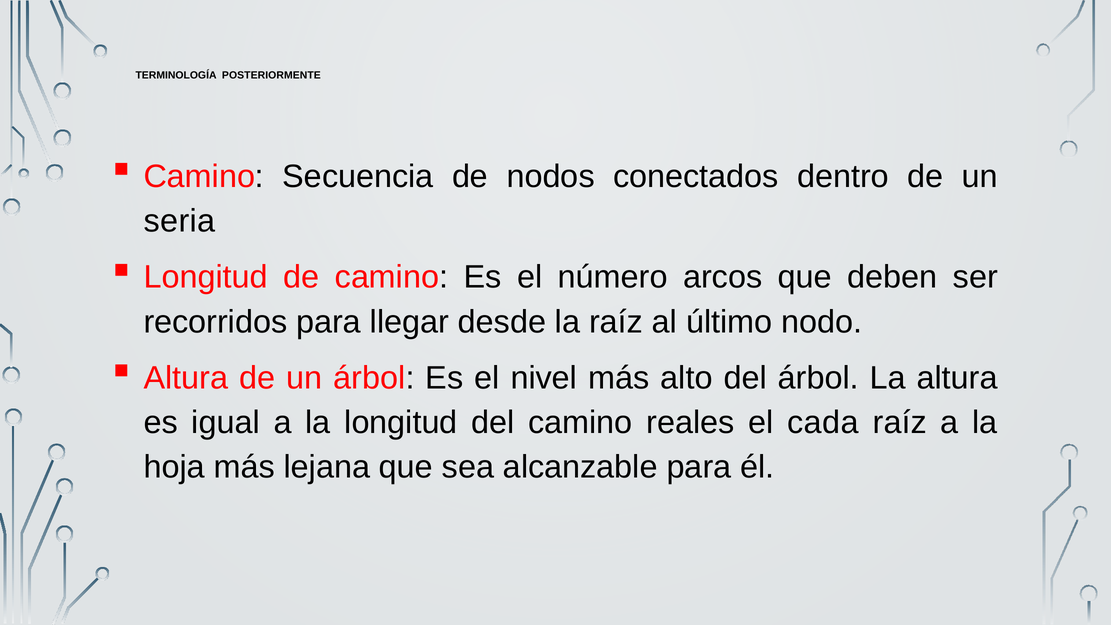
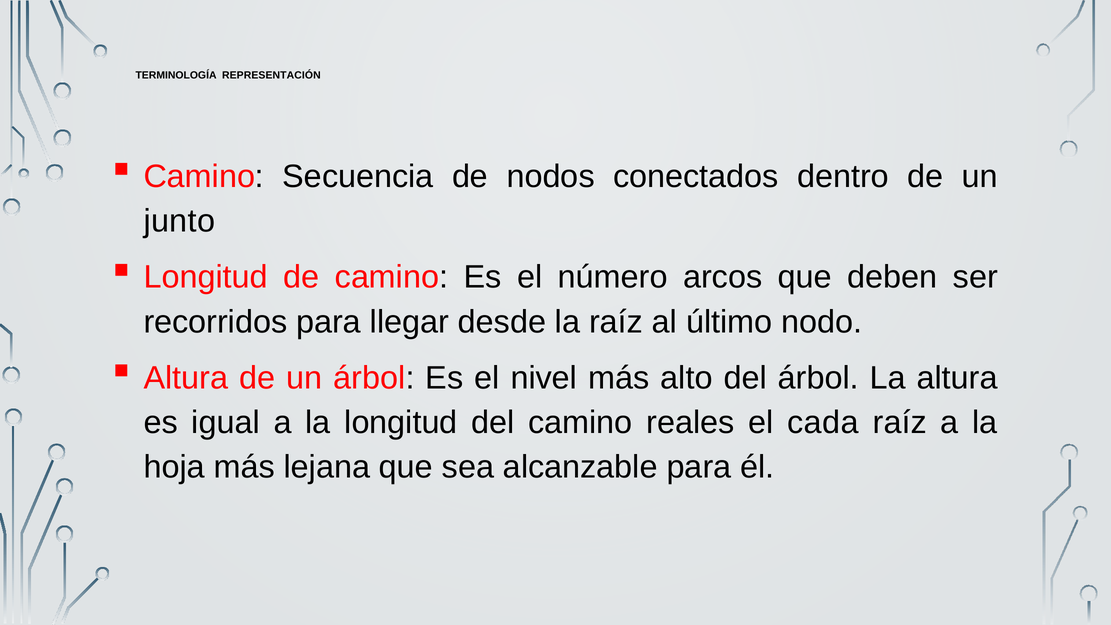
POSTERIORMENTE: POSTERIORMENTE -> REPRESENTACIÓN (271, 75)
seria: seria -> junto (179, 221)
